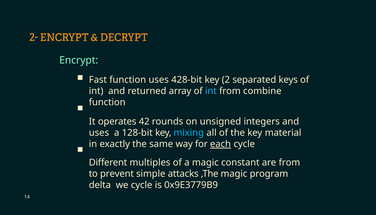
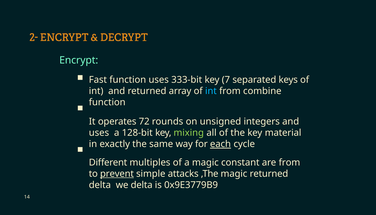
428-bit: 428-bit -> 333-bit (187, 80)
2: 2 -> 7 (226, 80)
42: 42 -> 72 (144, 121)
mixing colour: light blue -> light green (189, 133)
prevent underline: none -> present (117, 174)
magic program: program -> returned (269, 174)
we cycle: cycle -> delta (142, 185)
